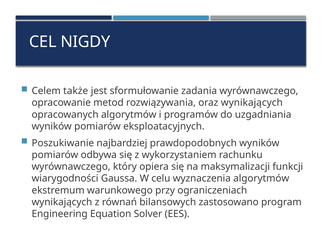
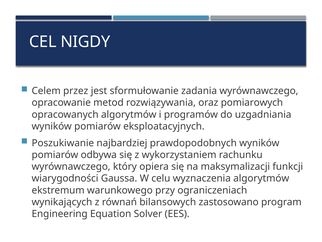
także: także -> przez (76, 91)
oraz wynikających: wynikających -> pomiarowych (252, 102)
